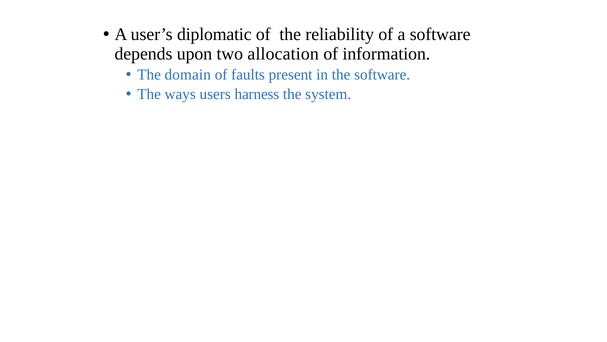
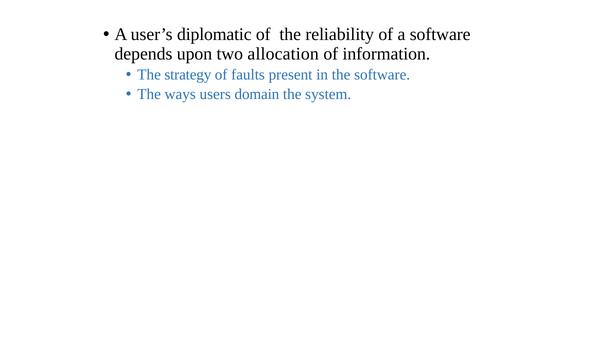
domain: domain -> strategy (188, 75)
harness: harness -> domain (257, 94)
